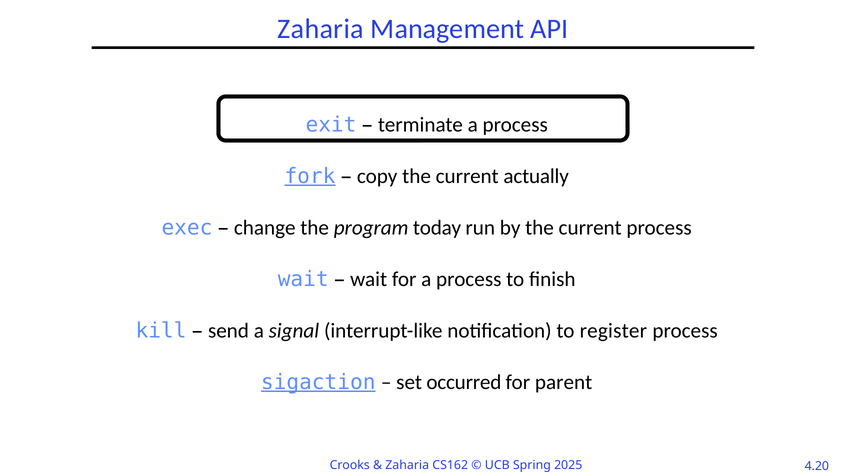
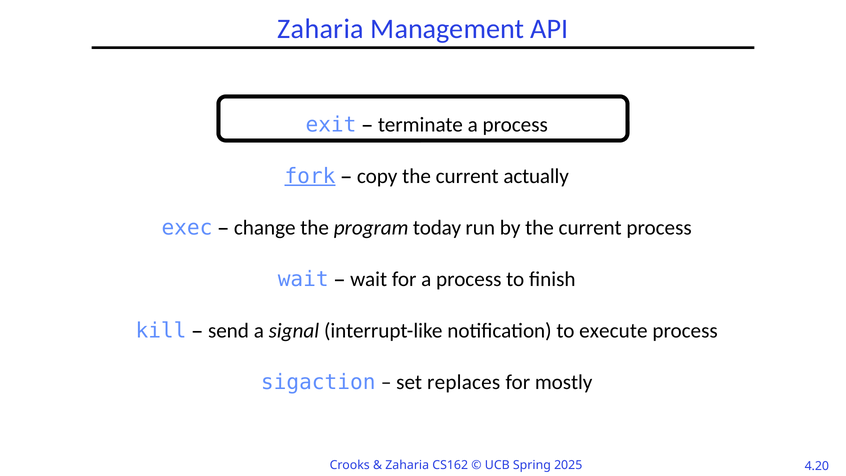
register: register -> execute (613, 331)
sigaction underline: present -> none (318, 382)
occurred: occurred -> replaces (464, 382)
parent: parent -> mostly (564, 382)
